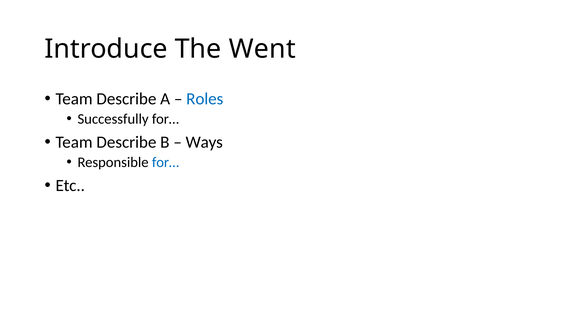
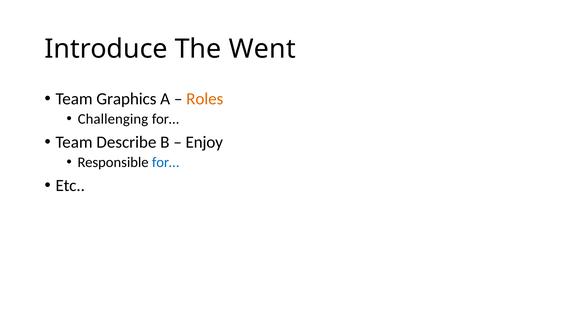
Describe: Describe -> Graphics (126, 99)
Roles colour: blue -> orange (205, 99)
Successfully: Successfully -> Challenging (113, 119)
Ways: Ways -> Enjoy (204, 142)
